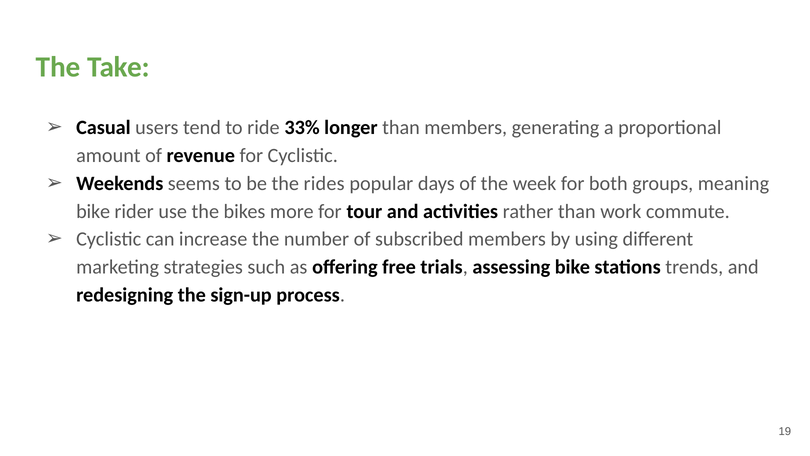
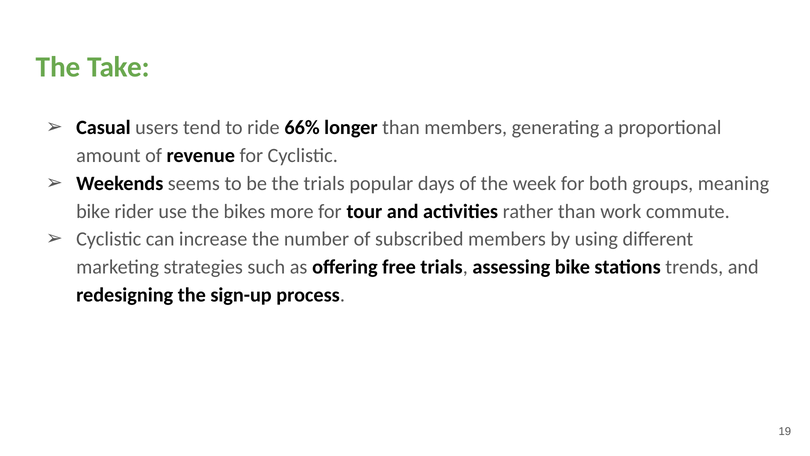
33%: 33% -> 66% (302, 127)
the rides: rides -> trials (324, 183)
